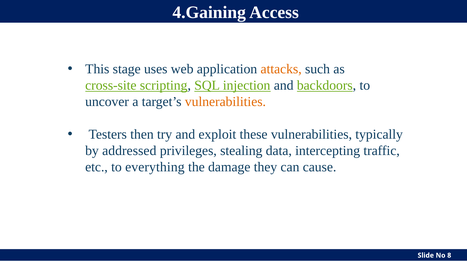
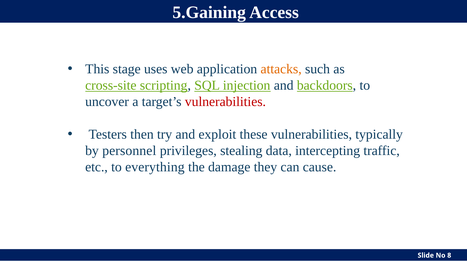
4.Gaining: 4.Gaining -> 5.Gaining (209, 13)
vulnerabilities colour: orange -> red (225, 102)
addressed: addressed -> personnel (129, 151)
